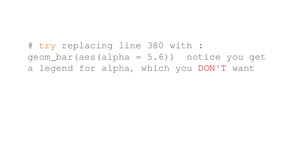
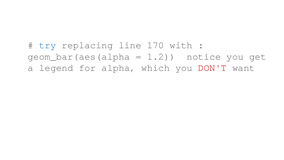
try colour: orange -> blue (48, 45)
380: 380 -> 170 (156, 45)
5.6: 5.6 -> 1.2 (161, 56)
